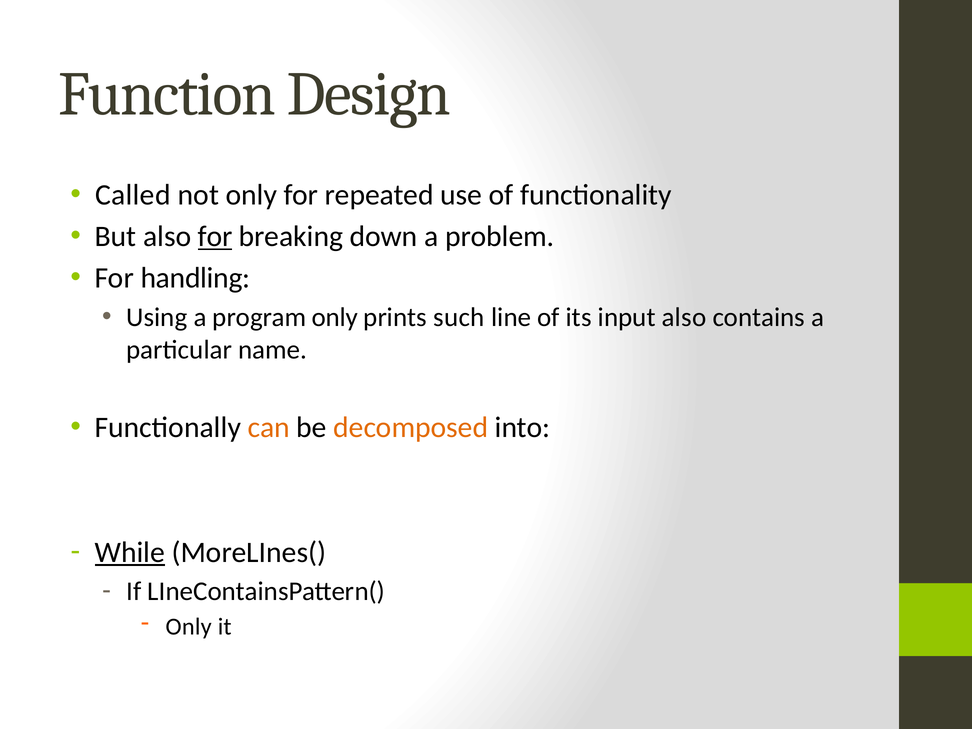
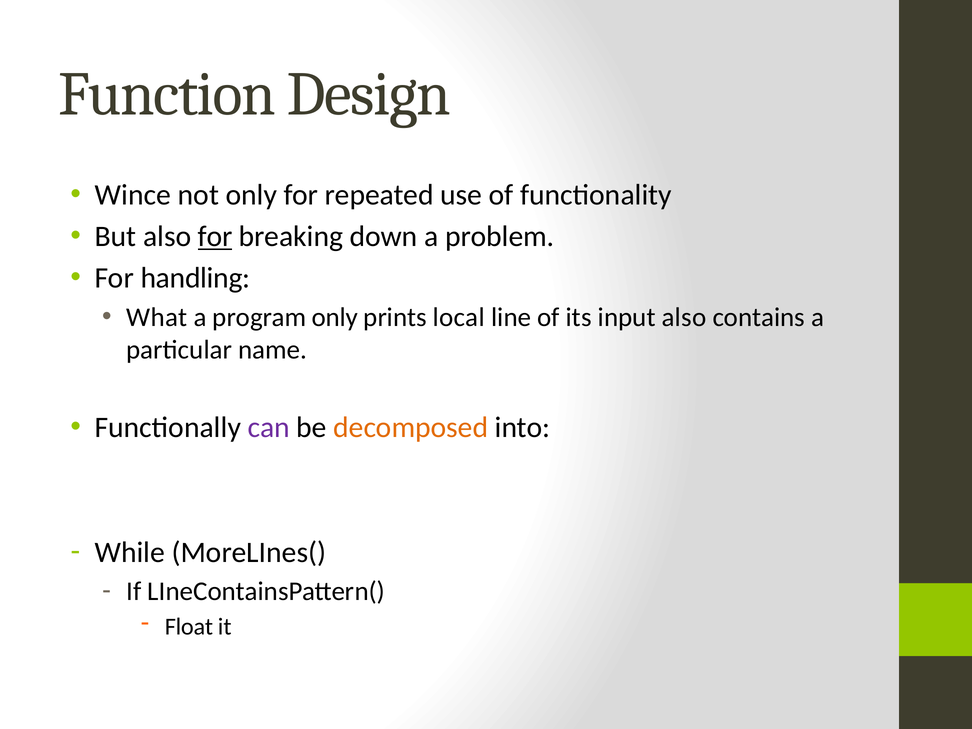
Called: Called -> Wince (133, 195)
Using: Using -> What (157, 317)
such: such -> local (459, 317)
can colour: orange -> purple (269, 428)
While underline: present -> none (130, 552)
Only: Only -> Float (189, 627)
